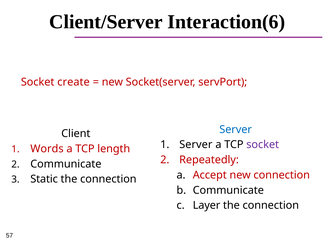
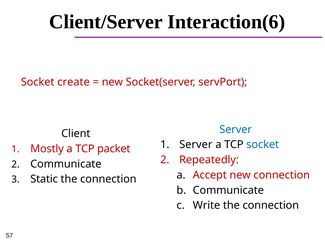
socket colour: purple -> blue (263, 144)
Words: Words -> Mostly (47, 149)
length: length -> packet (114, 149)
Layer: Layer -> Write (206, 205)
